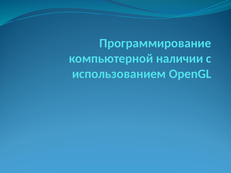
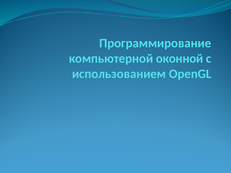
наличии: наличии -> оконной (180, 59)
